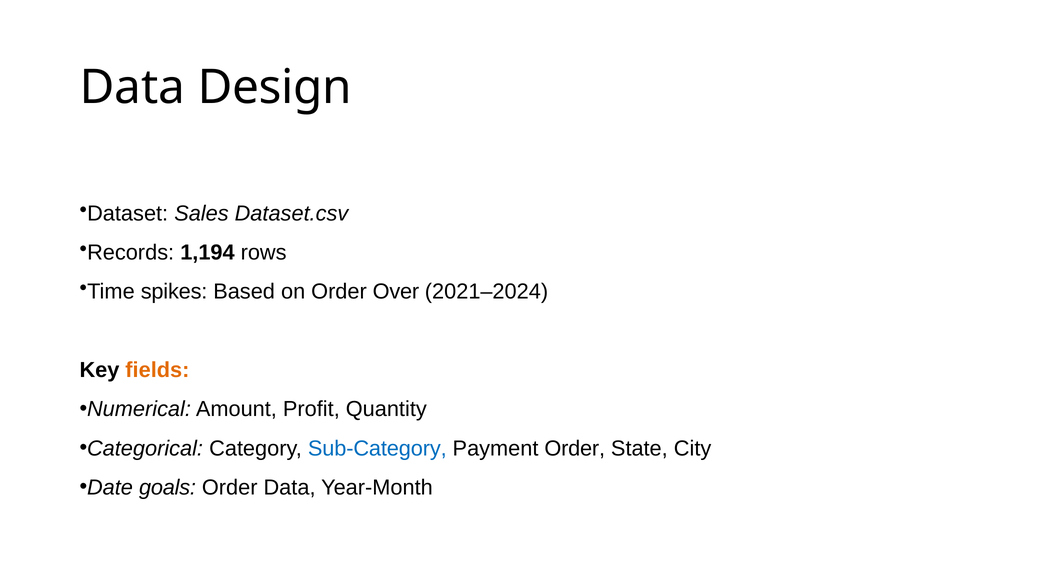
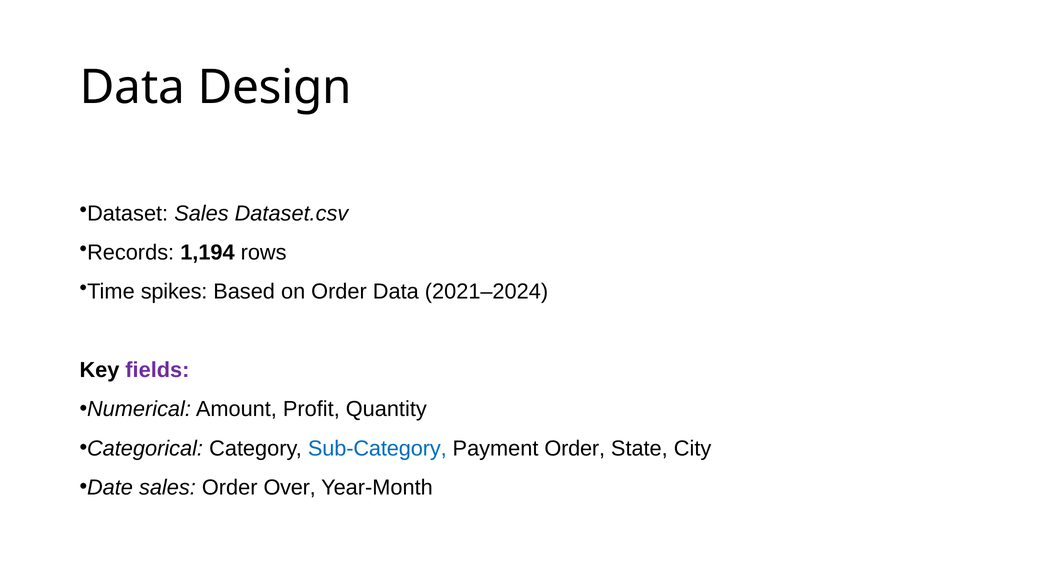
Order Over: Over -> Data (396, 292)
fields colour: orange -> purple (157, 370)
Date goals: goals -> sales (167, 487)
Order Data: Data -> Over (290, 487)
